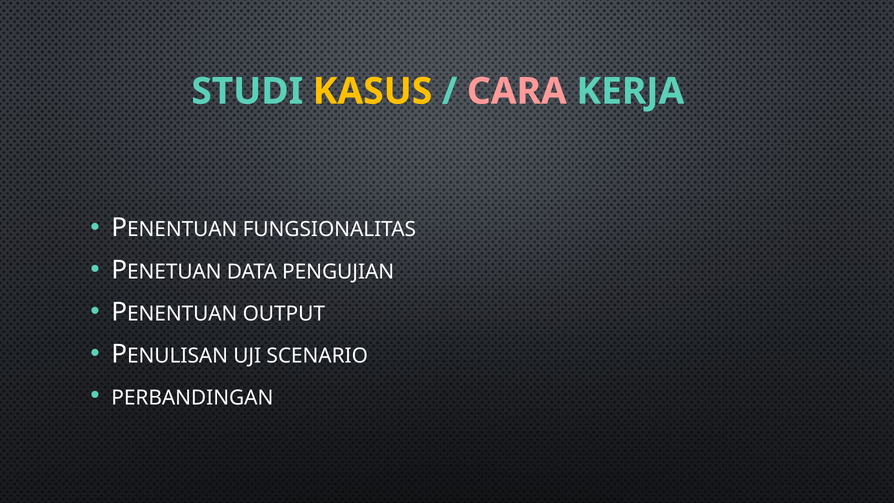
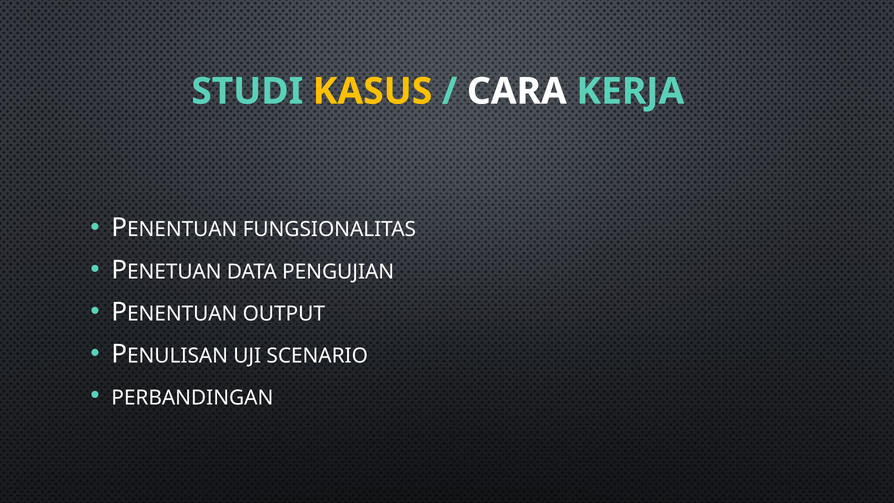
CARA colour: pink -> white (517, 91)
